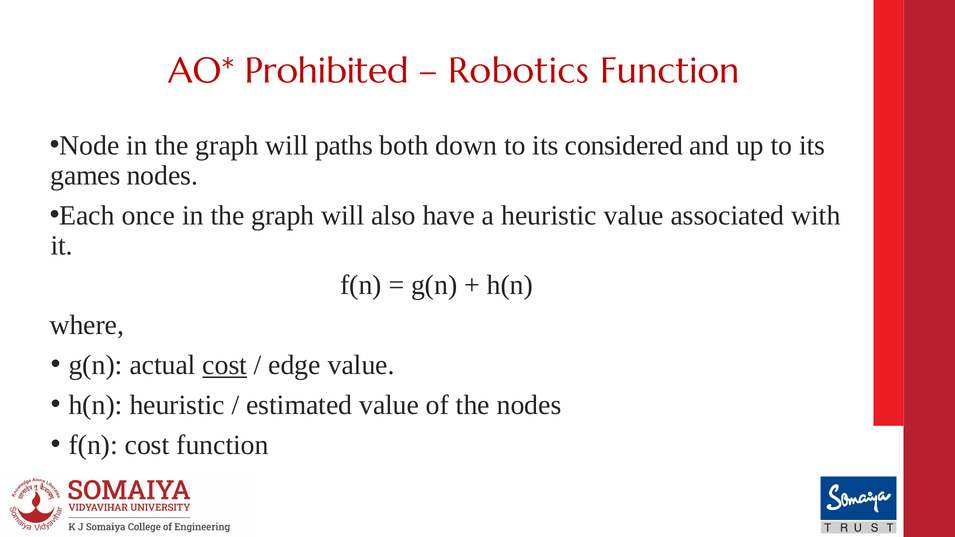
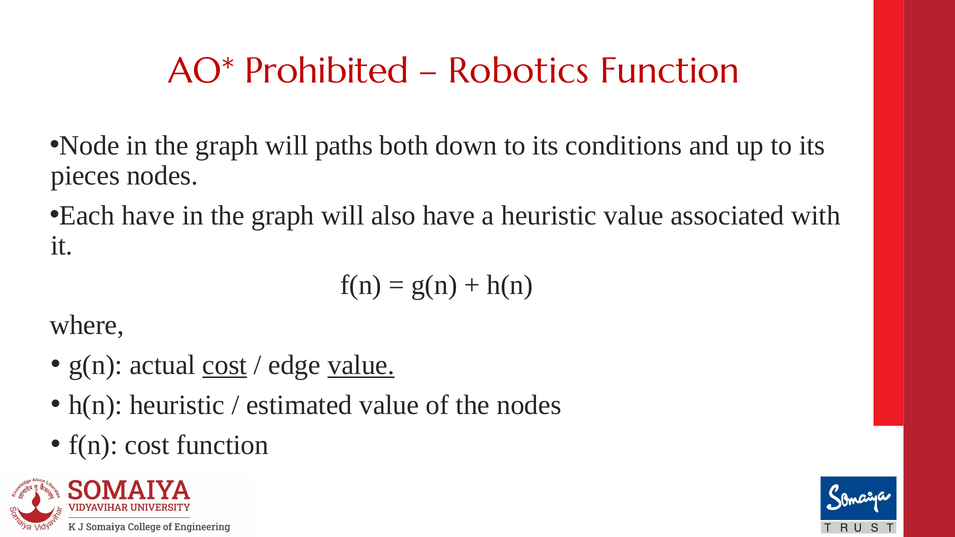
considered: considered -> conditions (624, 145)
games: games -> pieces (85, 175)
Each once: once -> have (148, 216)
value underline: none -> present (361, 365)
